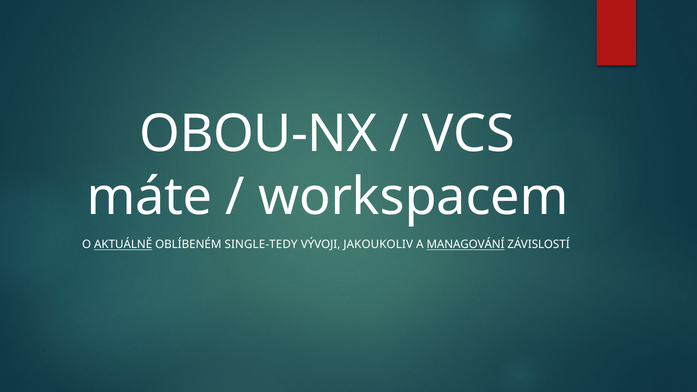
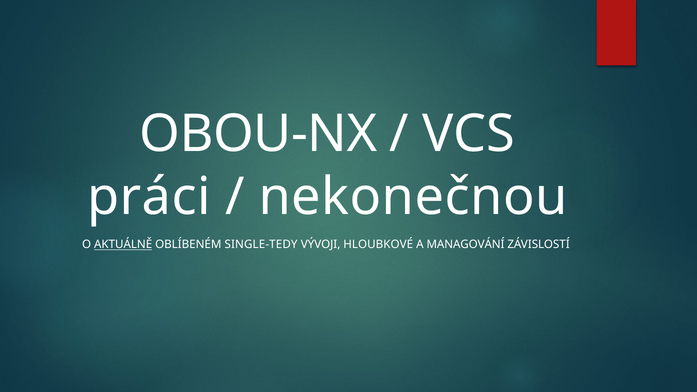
máte: máte -> práci (149, 197)
workspacem: workspacem -> nekonečnou (413, 197)
JAKOUKOLIV: JAKOUKOLIV -> HLOUBKOVÉ (378, 245)
MANAGOVÁNÍ underline: present -> none (466, 245)
